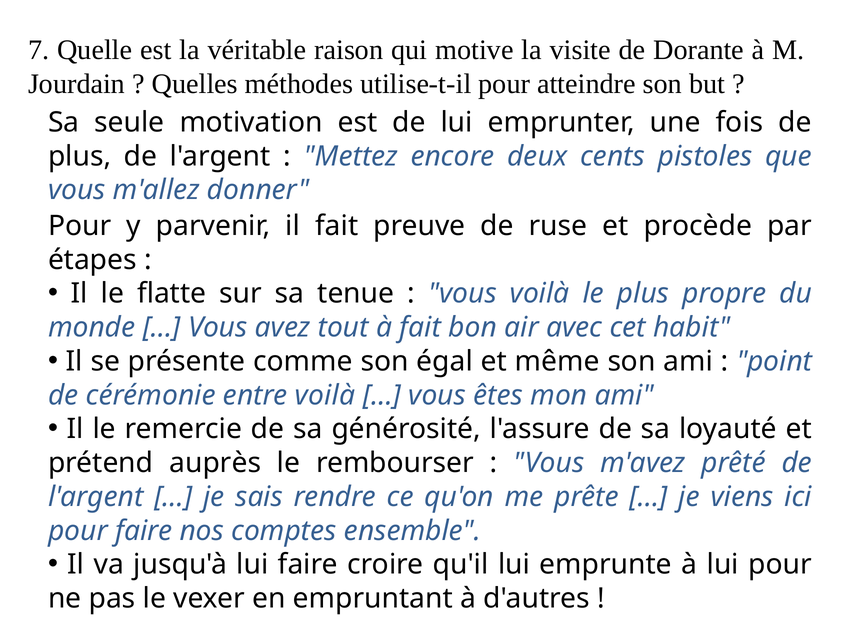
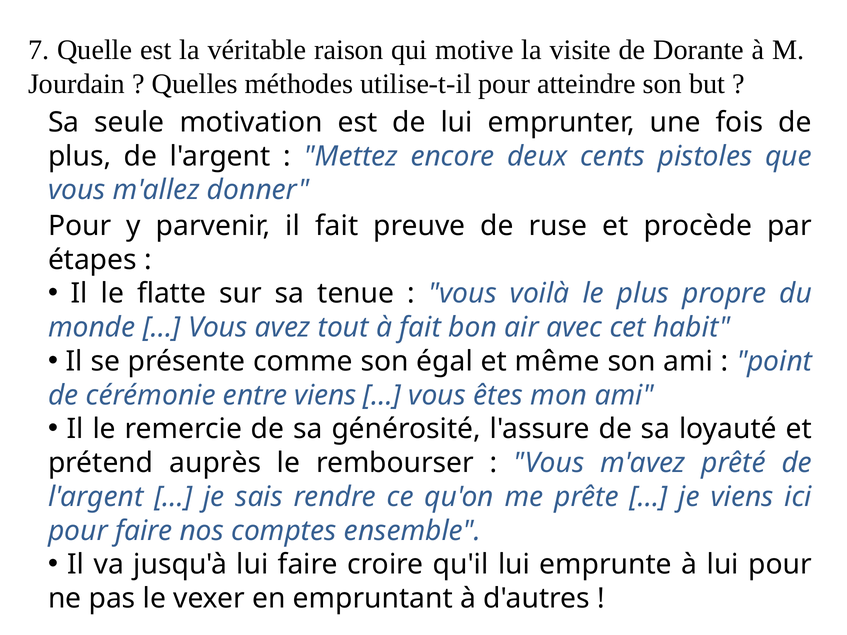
entre voilà: voilà -> viens (325, 395)
